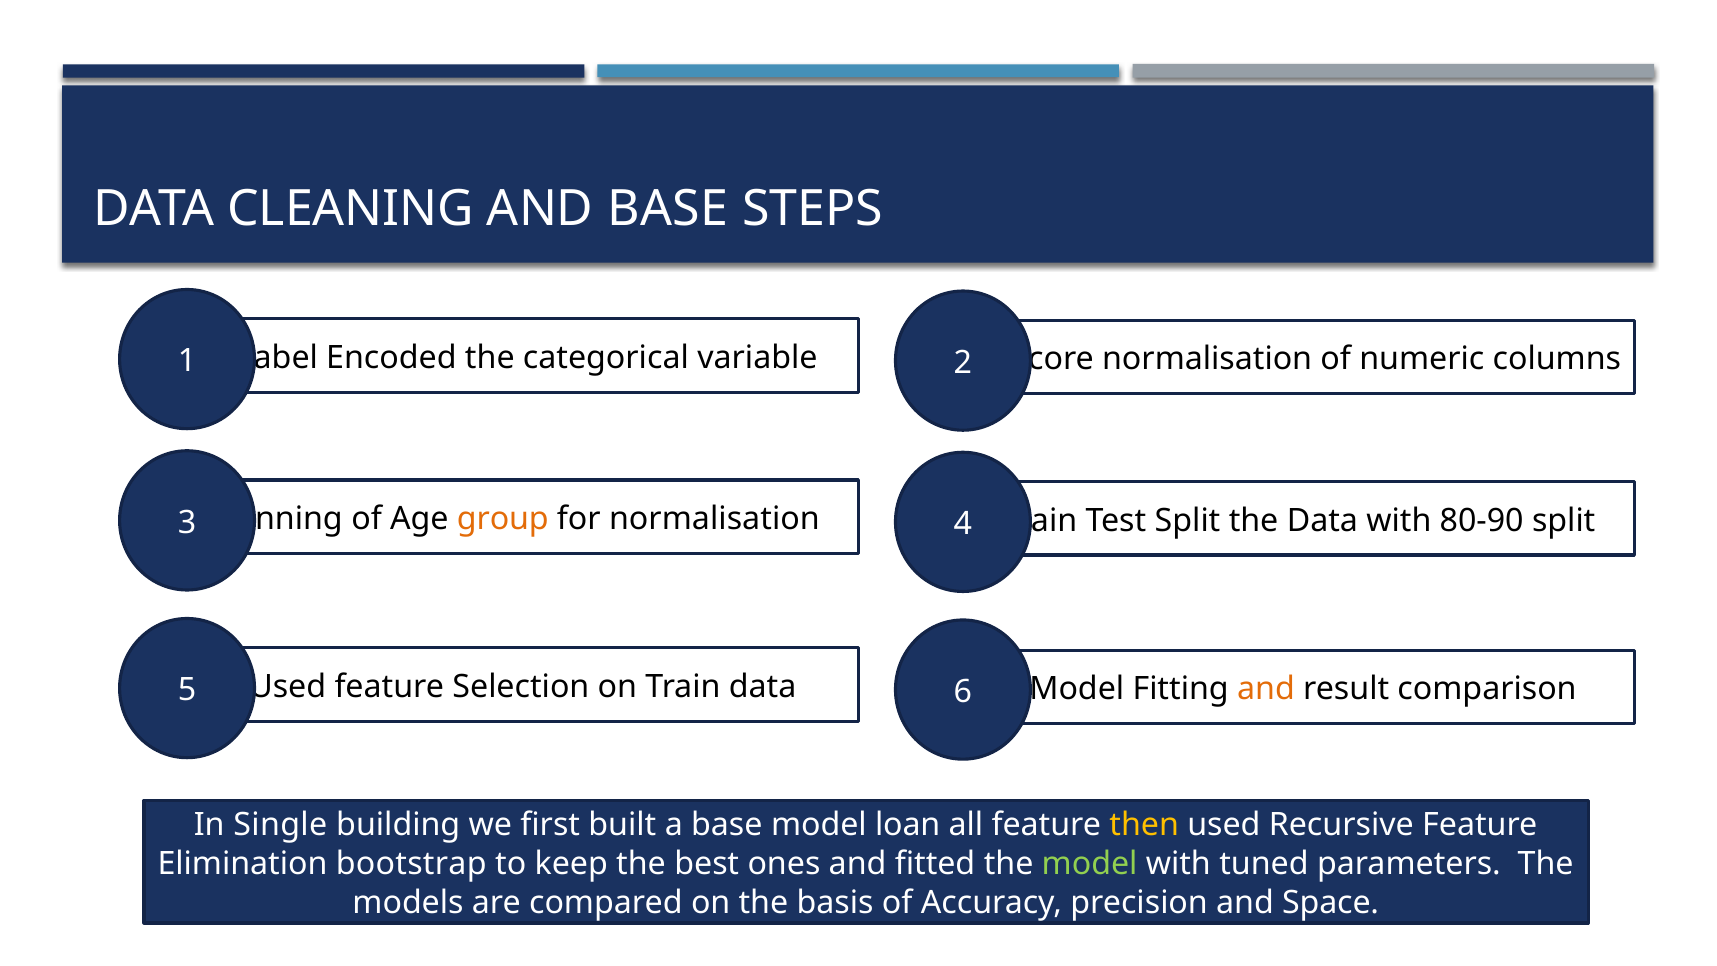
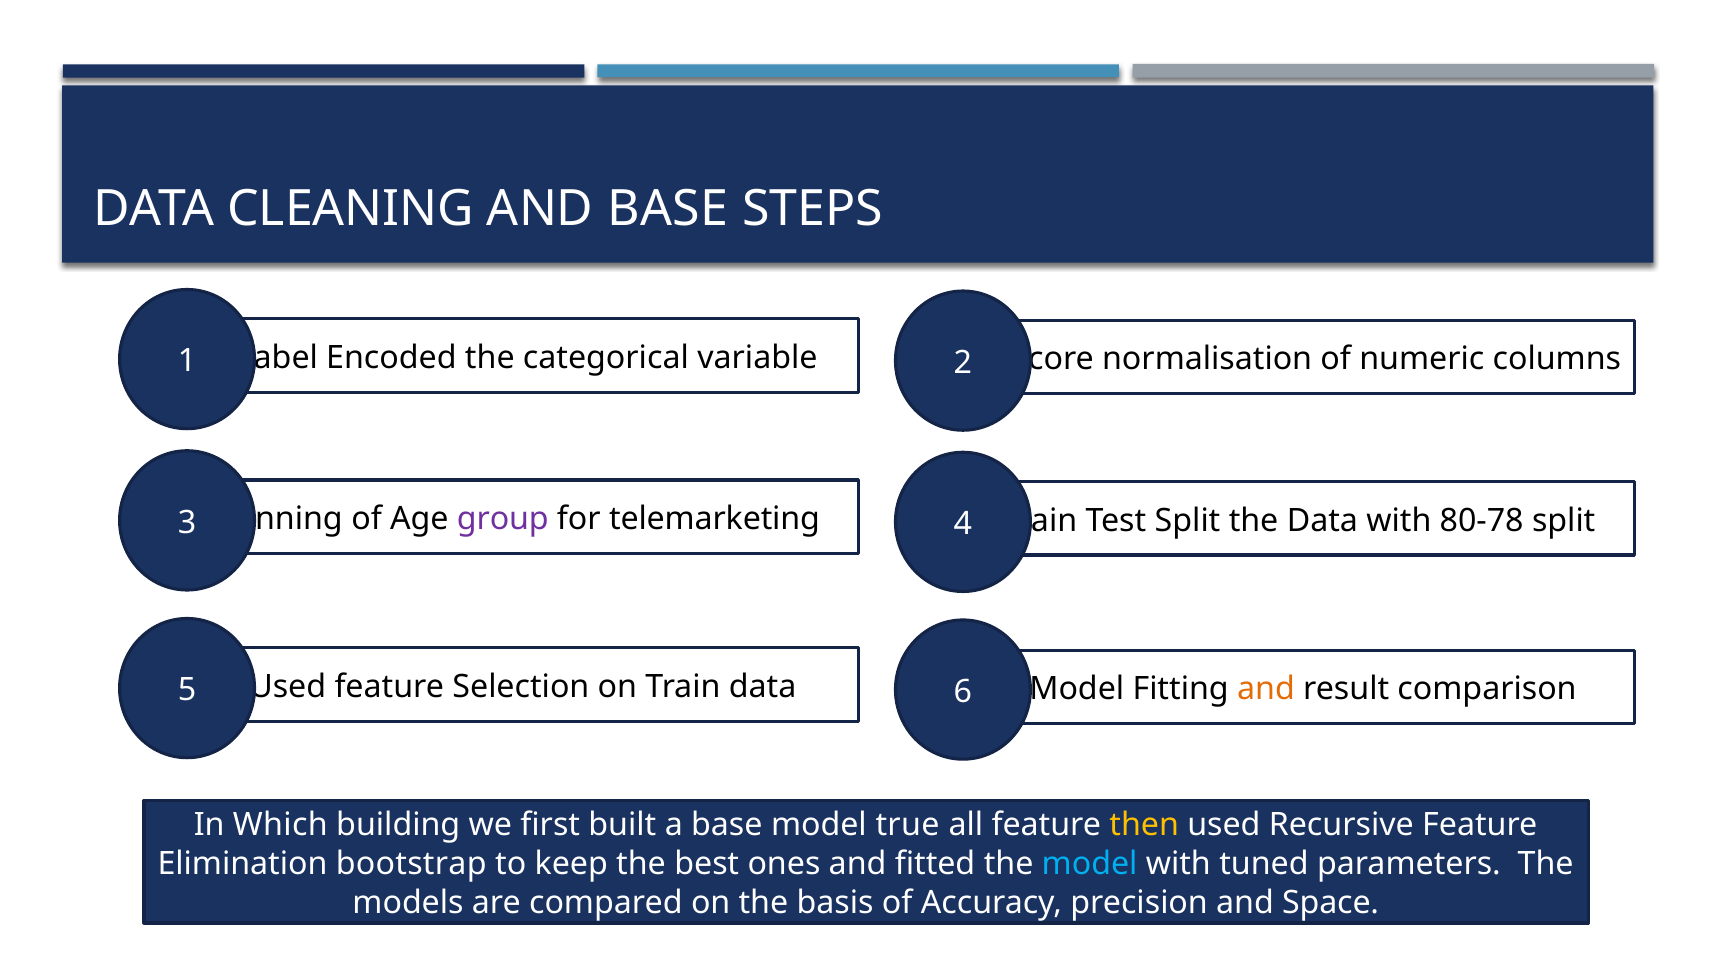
group colour: orange -> purple (503, 519)
for normalisation: normalisation -> telemarketing (714, 519)
80-90: 80-90 -> 80-78 (1482, 520)
Single: Single -> Which (280, 825)
loan: loan -> true (907, 825)
model colour: light green -> light blue (1090, 864)
